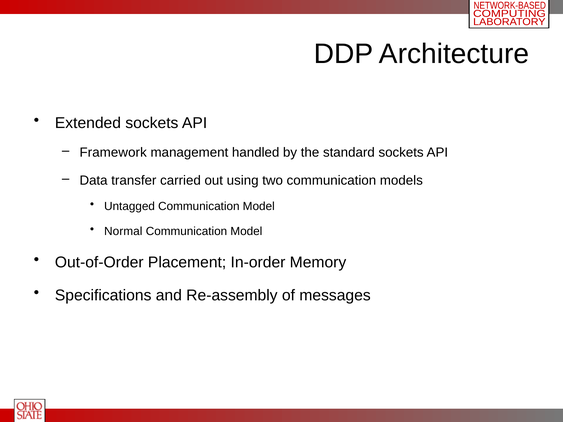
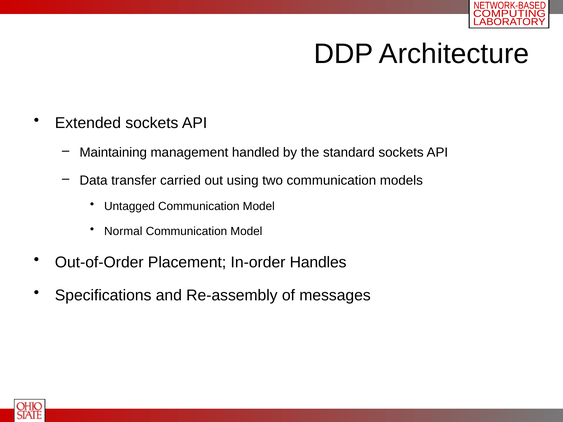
Framework: Framework -> Maintaining (113, 153)
Memory: Memory -> Handles (318, 262)
